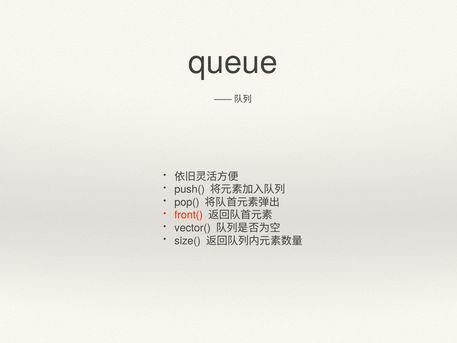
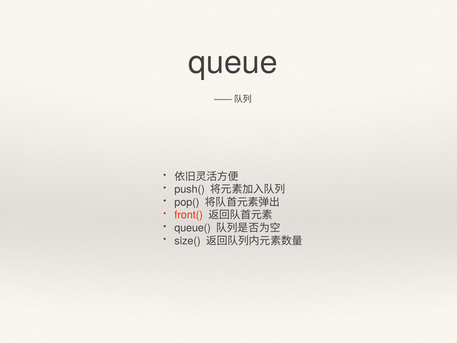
vector(: vector( -> queue( (193, 228)
